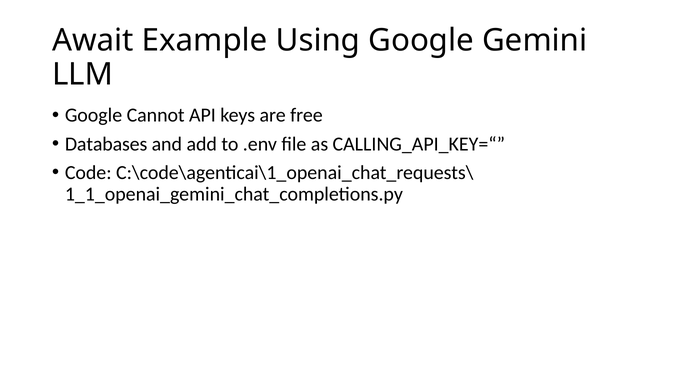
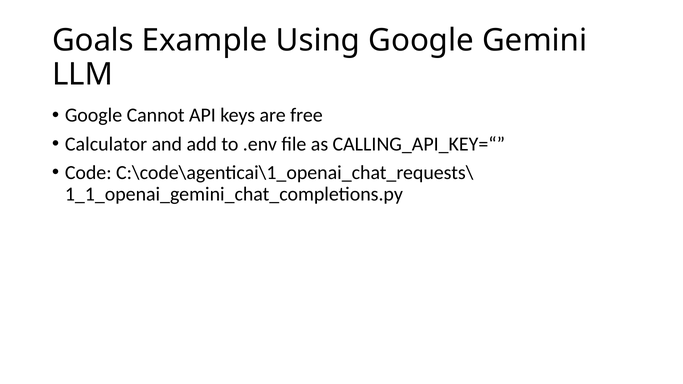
Await: Await -> Goals (93, 40)
Databases: Databases -> Calculator (106, 144)
